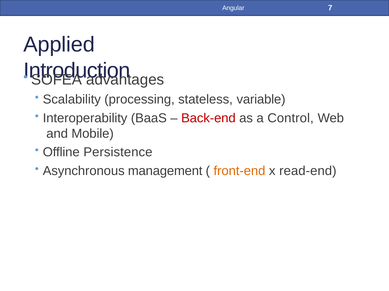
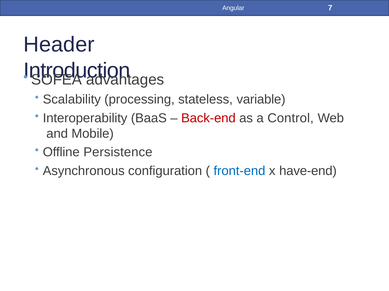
Applied: Applied -> Header (59, 45)
management: management -> configuration (165, 171)
front-end colour: orange -> blue (239, 171)
read-end: read-end -> have-end (308, 171)
